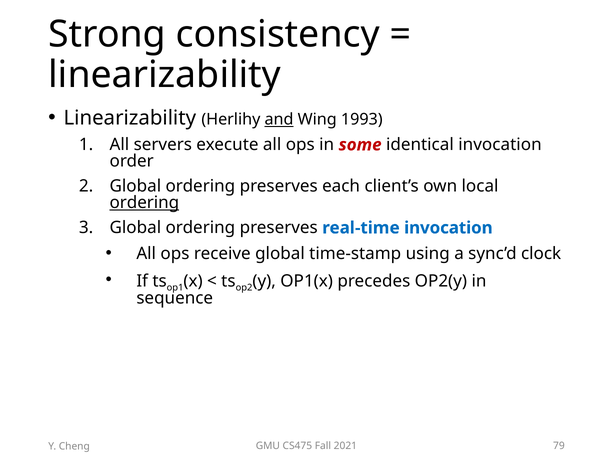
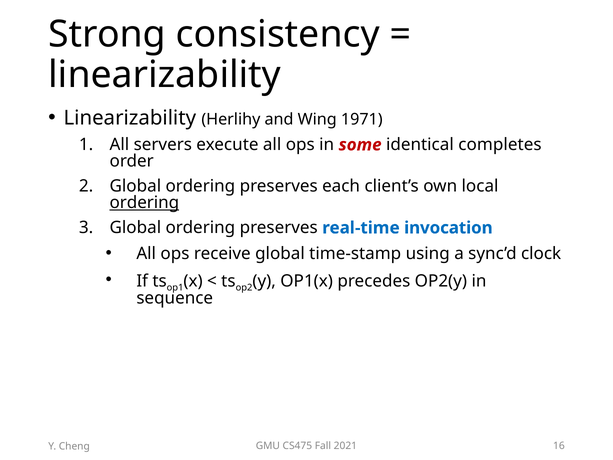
and underline: present -> none (279, 119)
1993: 1993 -> 1971 (362, 119)
identical invocation: invocation -> completes (500, 145)
79: 79 -> 16 (559, 446)
